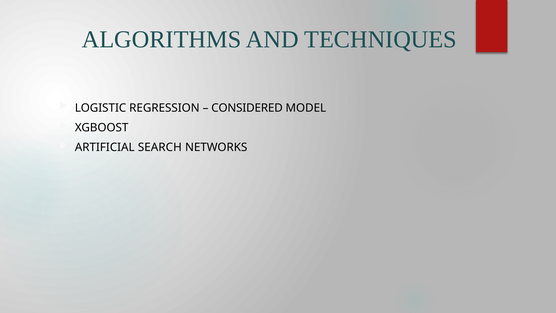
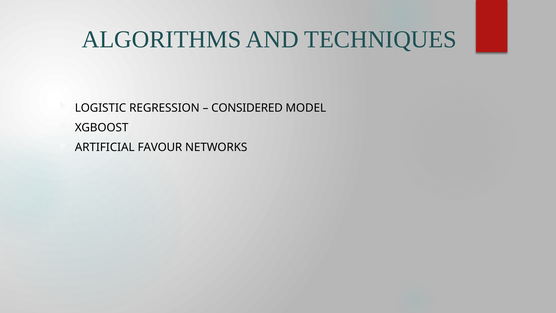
SEARCH: SEARCH -> FAVOUR (160, 147)
